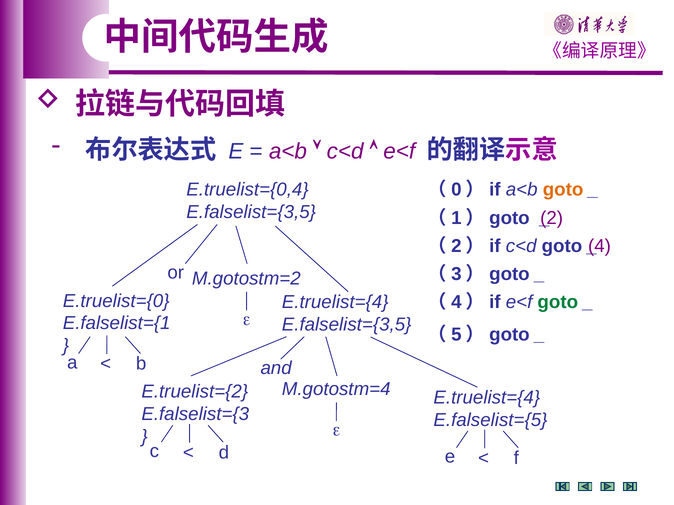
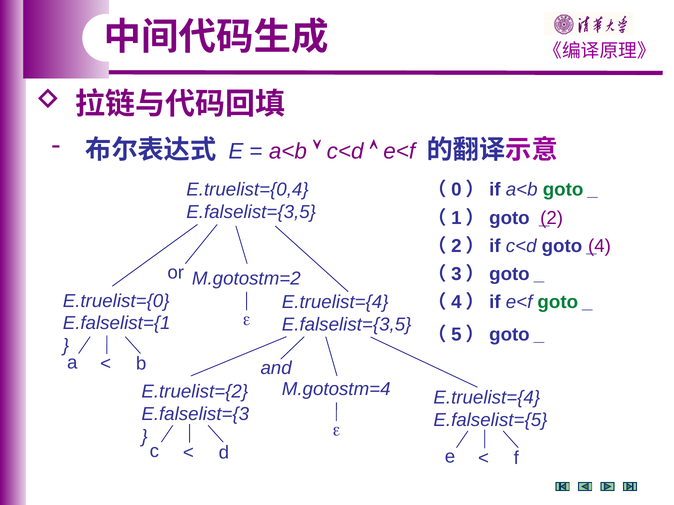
goto colour: orange -> green (563, 190)
